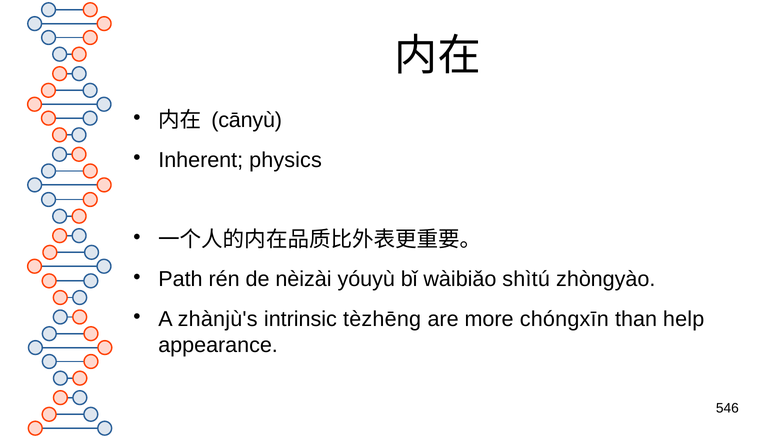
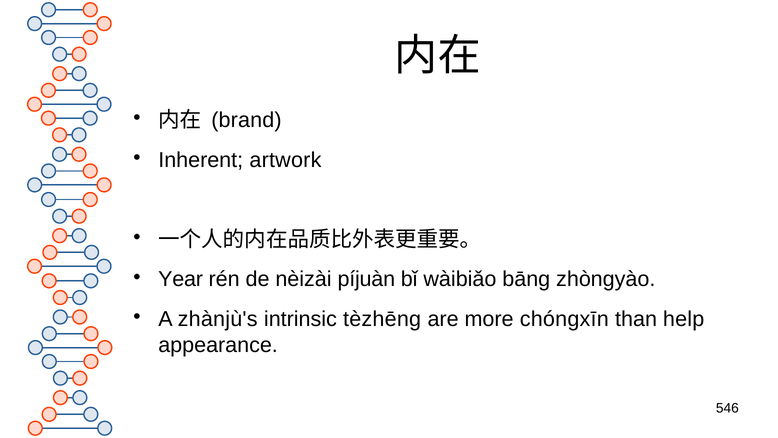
cānyù: cānyù -> brand (246, 120)
physics: physics -> artwork (285, 160)
Path: Path -> Year (181, 279)
yóuyù: yóuyù -> píjuàn (366, 279)
shìtú: shìtú -> bāng (526, 279)
